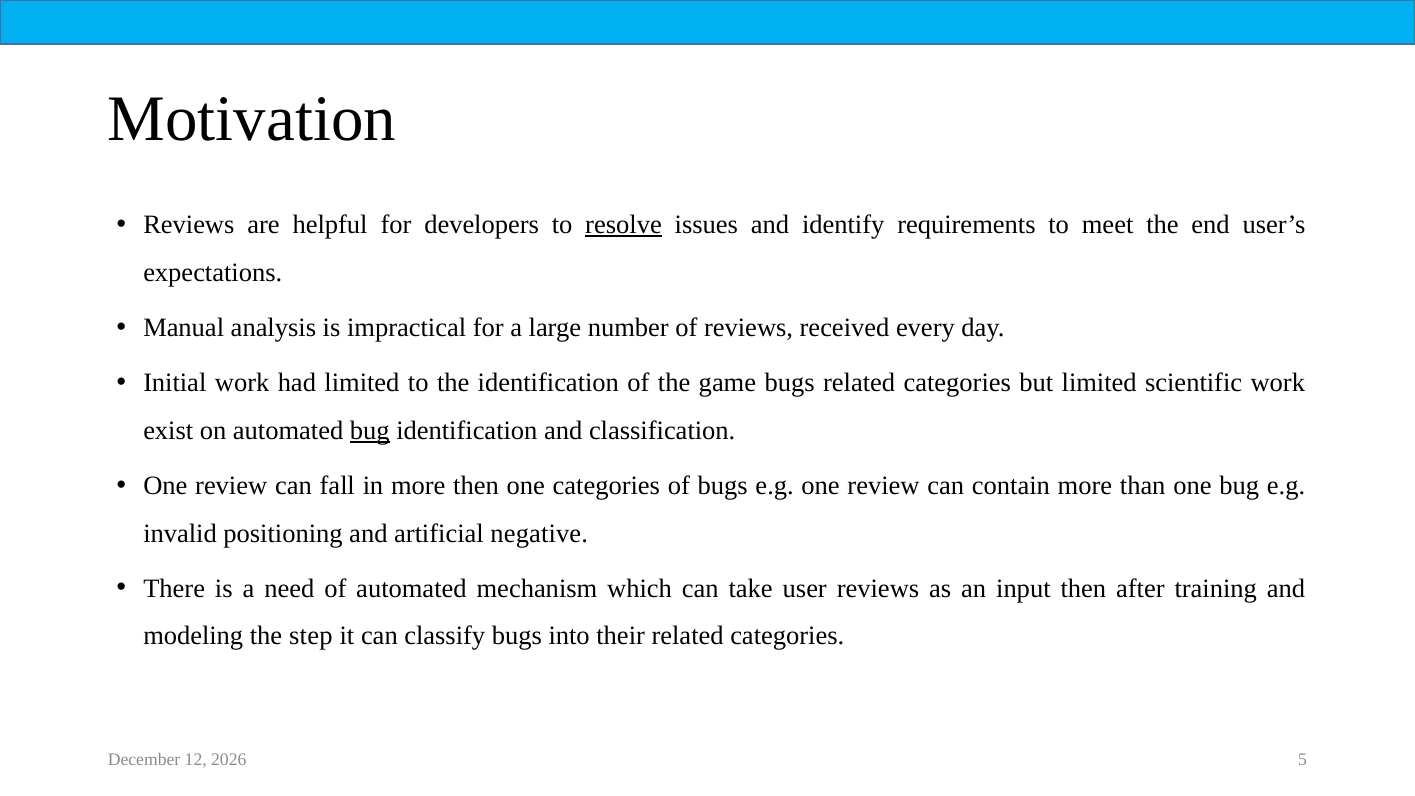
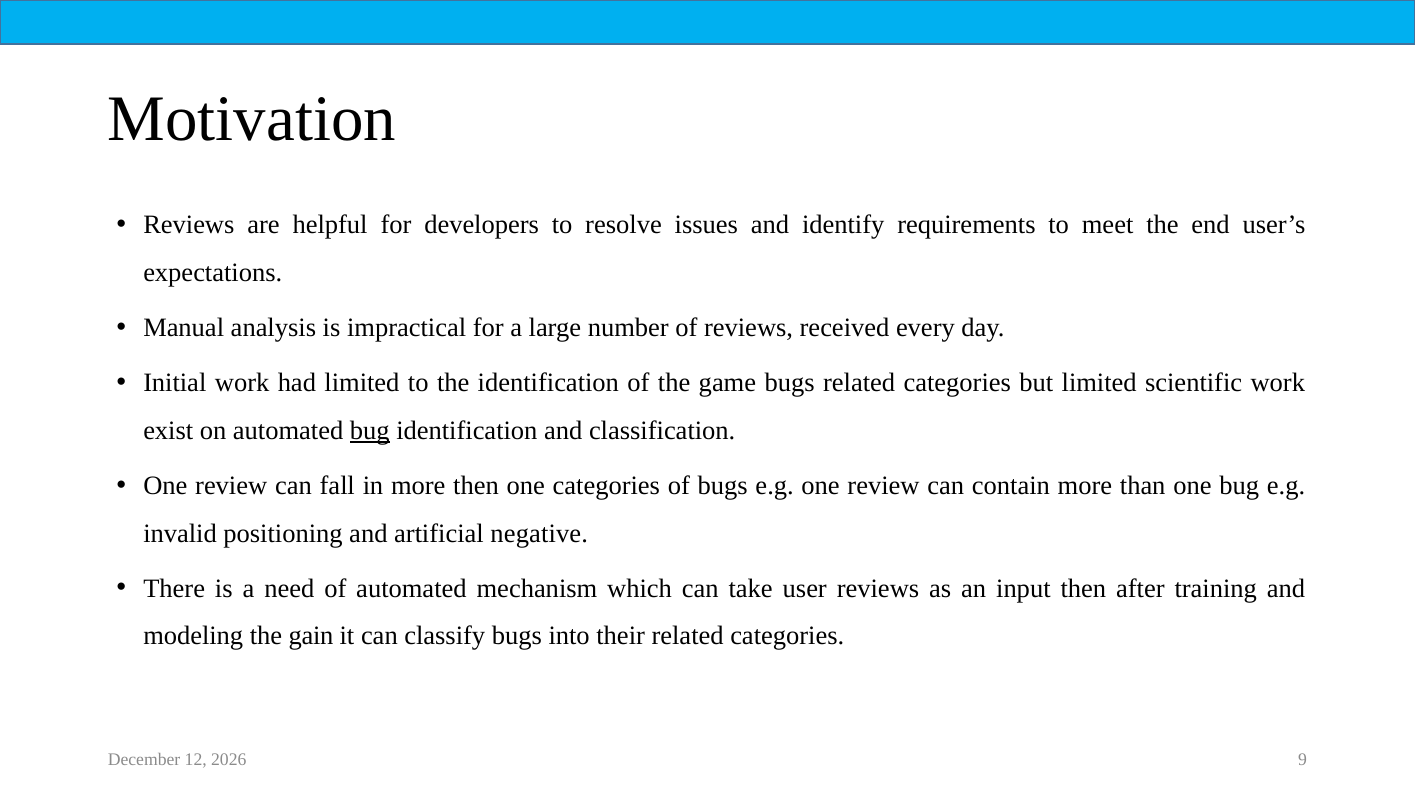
resolve underline: present -> none (624, 225)
step: step -> gain (311, 636)
5: 5 -> 9 (1303, 760)
